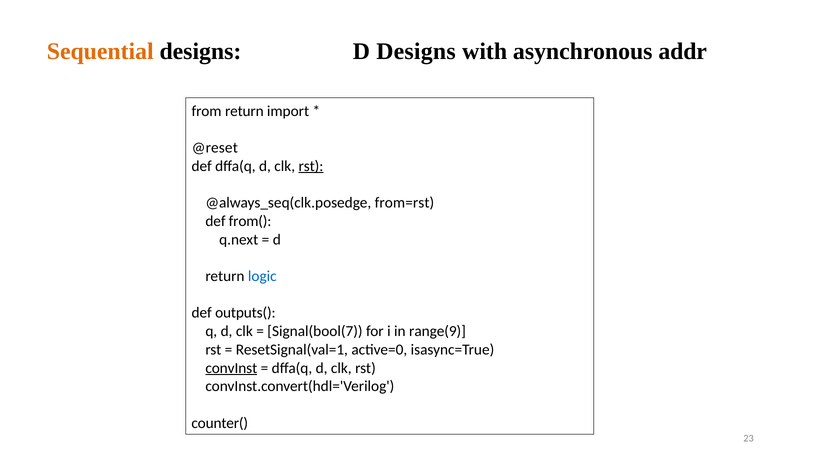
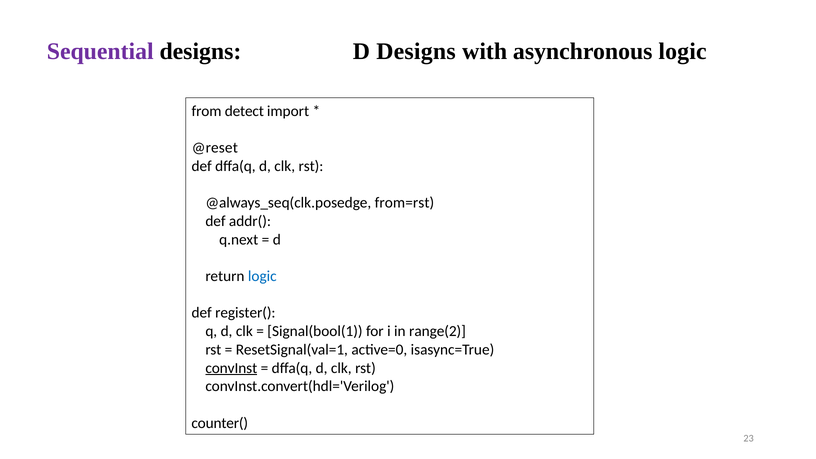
Sequential colour: orange -> purple (100, 52)
asynchronous addr: addr -> logic (683, 52)
from return: return -> detect (244, 111)
rst underline: present -> none (311, 166)
from(: from( -> addr( (250, 221)
outputs(: outputs( -> register( (245, 313)
Signal(bool(7: Signal(bool(7 -> Signal(bool(1 (315, 331)
range(9: range(9 -> range(2 (437, 331)
